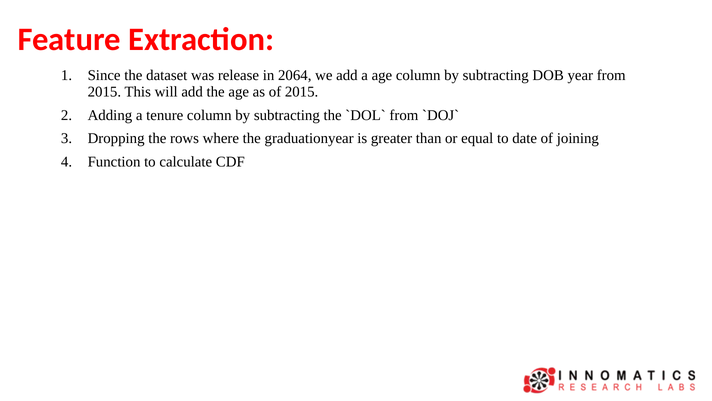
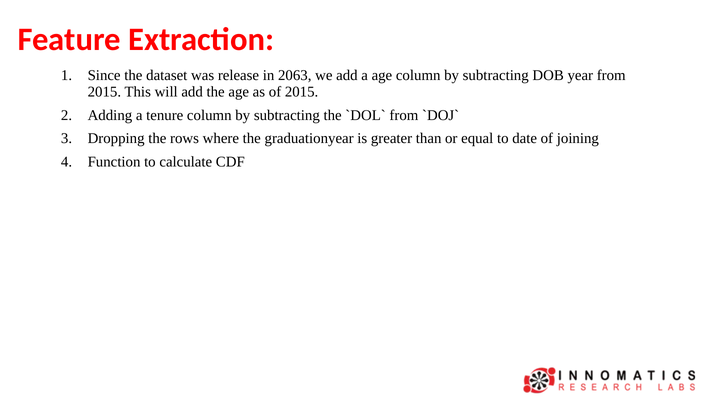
2064: 2064 -> 2063 (295, 75)
